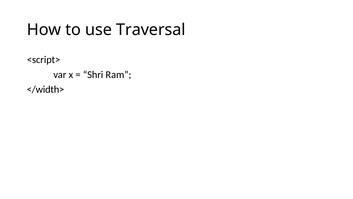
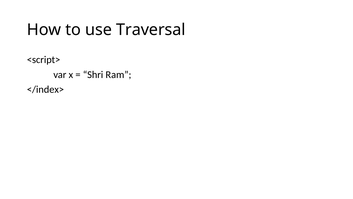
</width>: </width> -> </index> (45, 89)
